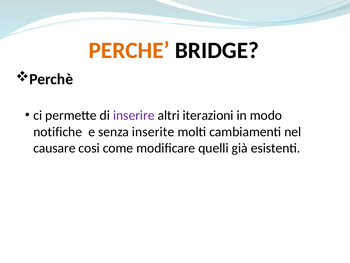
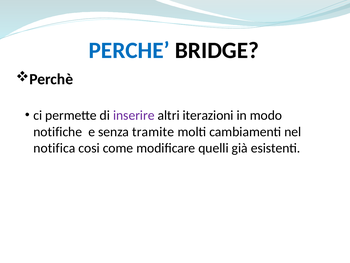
PERCHE colour: orange -> blue (129, 50)
inserite: inserite -> tramite (153, 132)
causare: causare -> notifica (54, 148)
